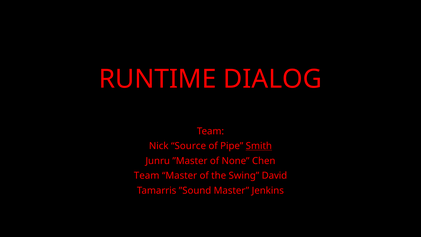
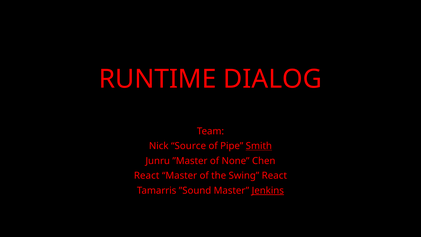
Team: Team -> React (147, 176)
Swing David: David -> React (274, 176)
Jenkins underline: none -> present (268, 190)
